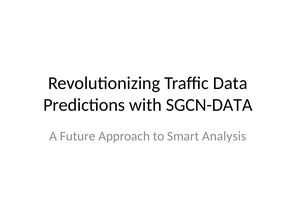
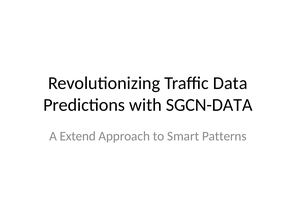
Future: Future -> Extend (78, 136)
Analysis: Analysis -> Patterns (224, 136)
